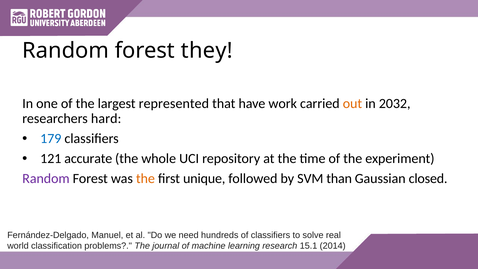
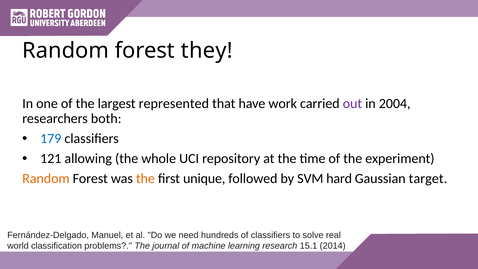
out colour: orange -> purple (352, 103)
2032: 2032 -> 2004 (395, 103)
hard: hard -> both (106, 119)
accurate: accurate -> allowing (88, 159)
Random colour: purple -> orange (46, 179)
than: than -> hard (339, 179)
closed: closed -> target (428, 179)
